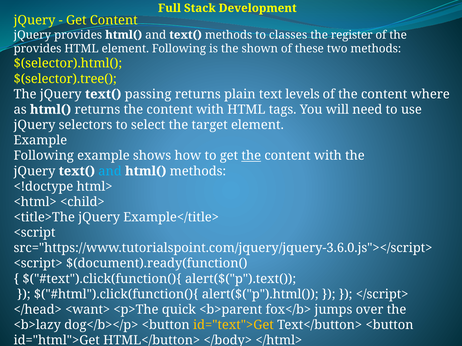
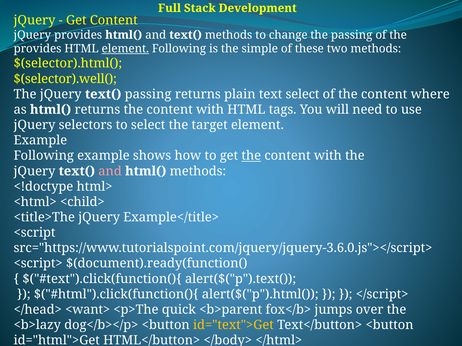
classes: classes -> change (288, 35)
the register: register -> passing (352, 35)
element underline: none -> present (125, 49)
shown: shown -> simple (260, 49)
$(selector).tree(: $(selector).tree( -> $(selector).well( (65, 79)
text levels: levels -> select (303, 94)
and colour: light blue -> pink (110, 171)
